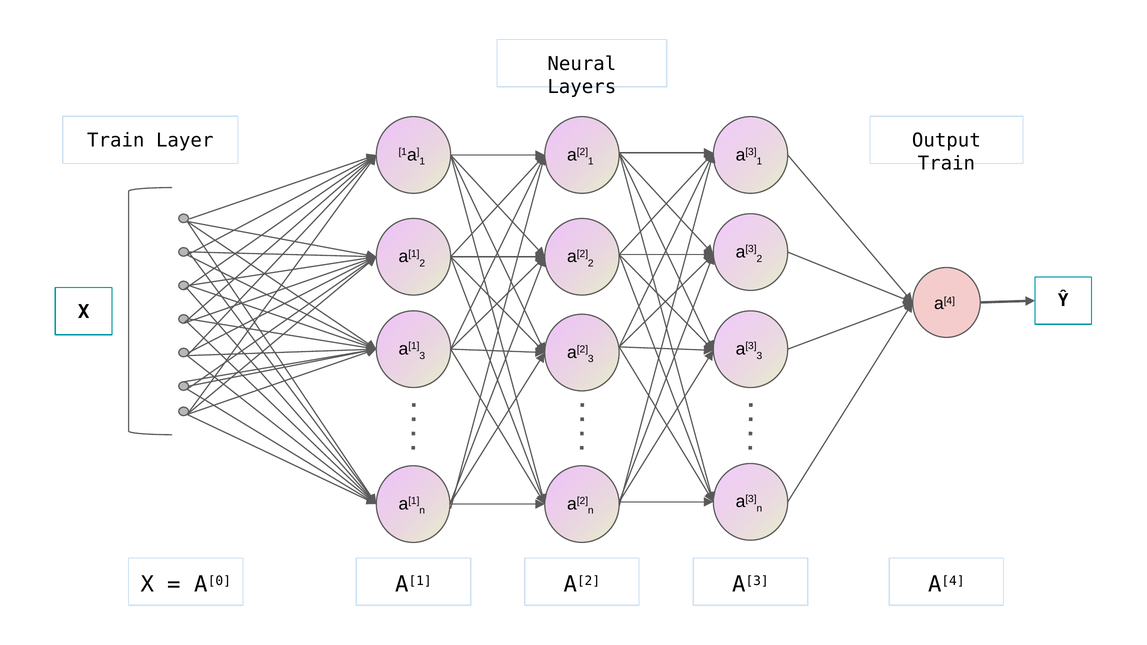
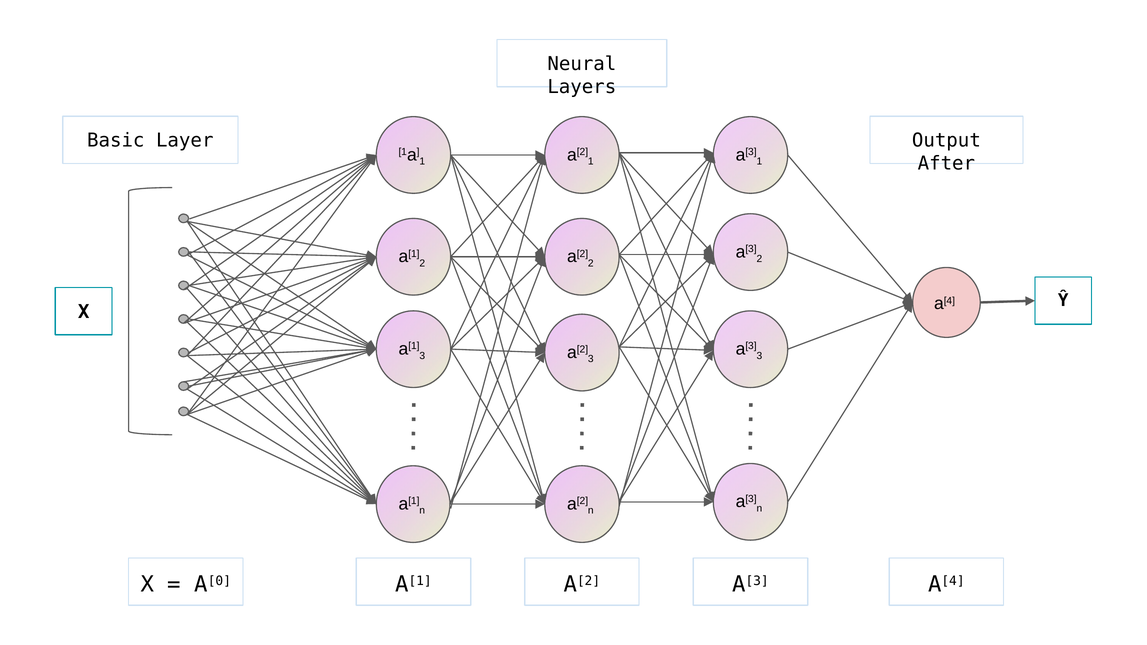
Train: Train -> Basic (116, 141)
Train: Train -> After (946, 164)
